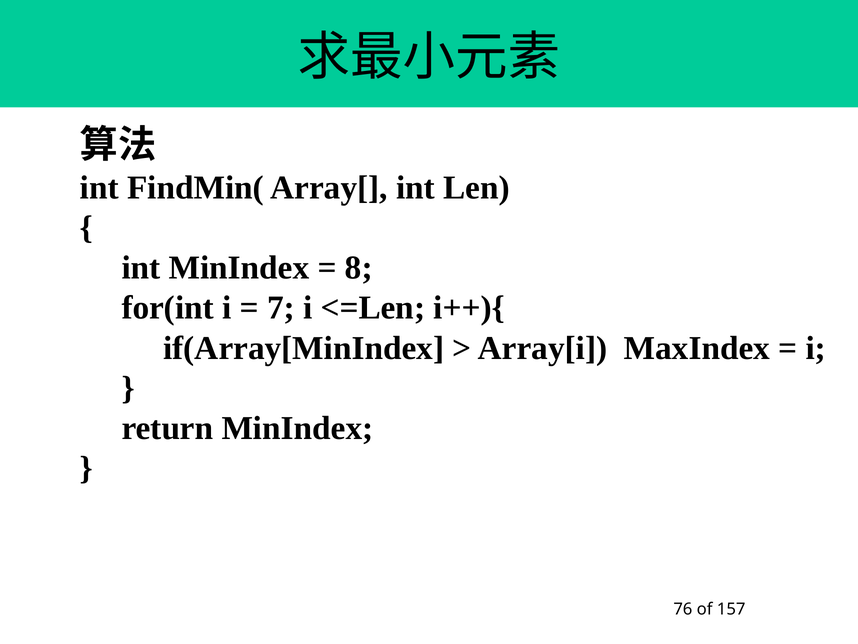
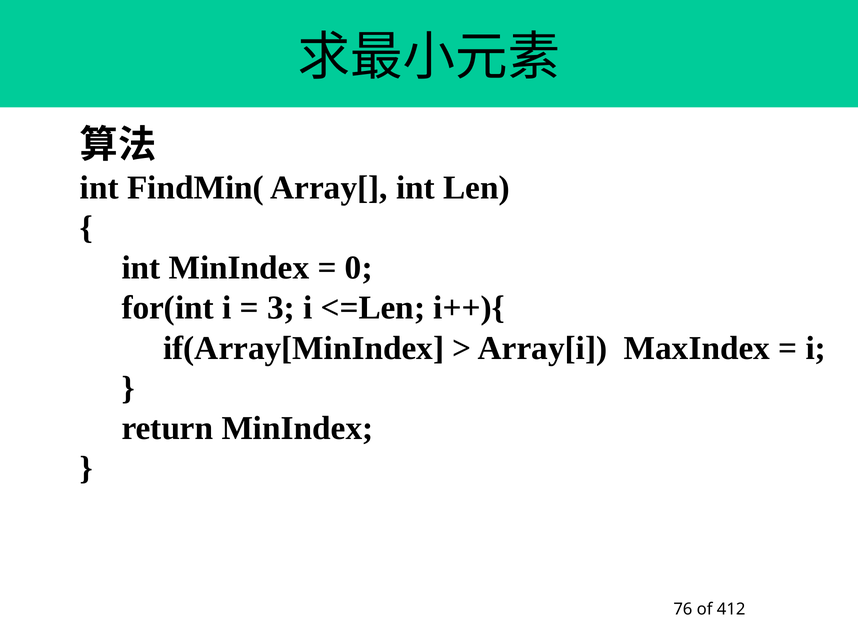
8: 8 -> 0 (359, 268)
7: 7 -> 3 (281, 308)
157: 157 -> 412 (731, 609)
